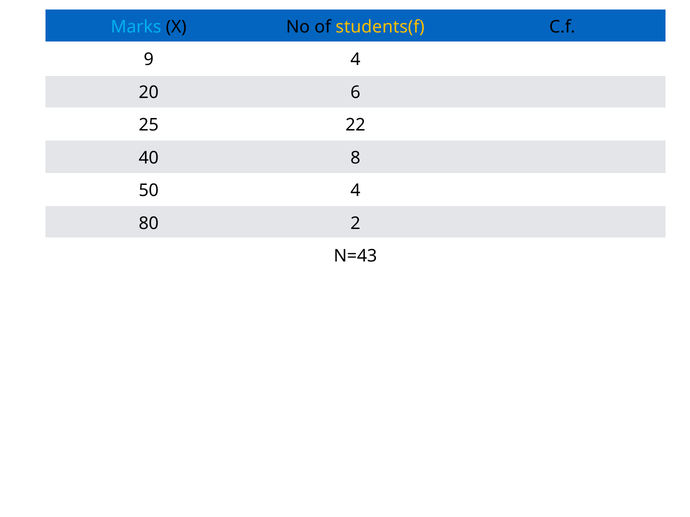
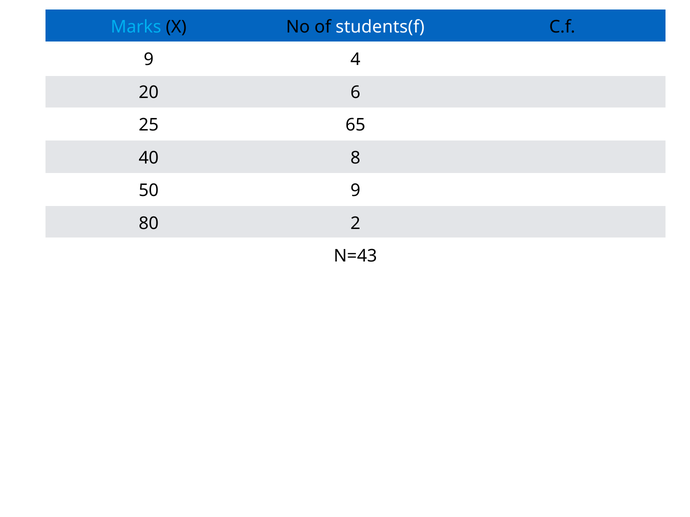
students(f colour: yellow -> white (380, 27)
22: 22 -> 65 (355, 125)
50 4: 4 -> 9 (355, 191)
